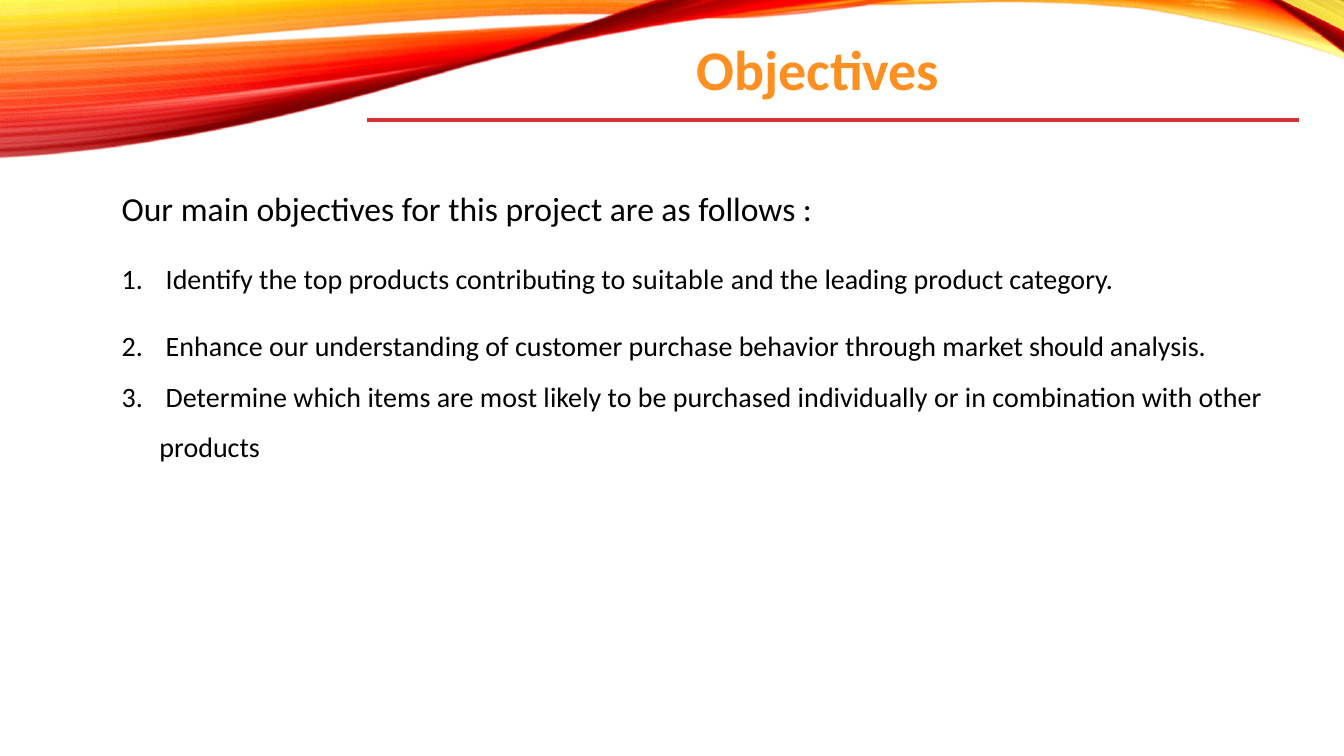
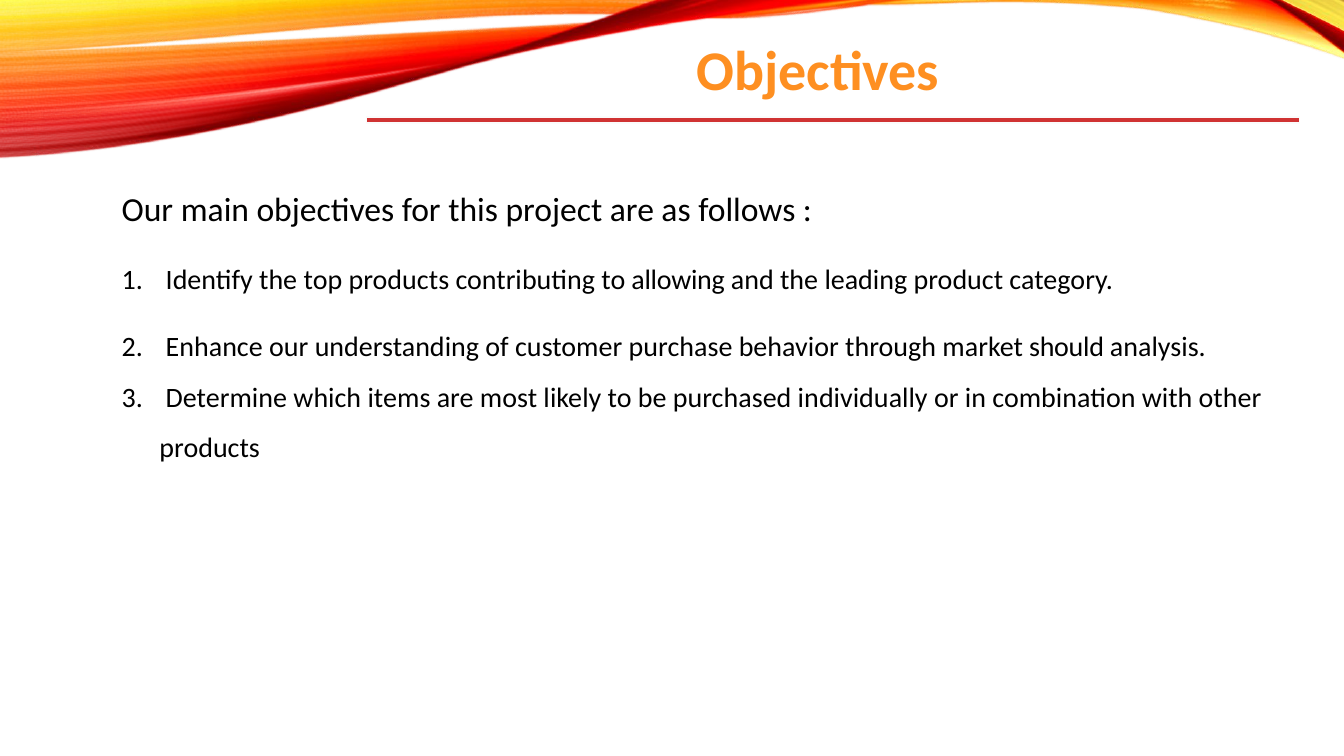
suitable: suitable -> allowing (678, 280)
